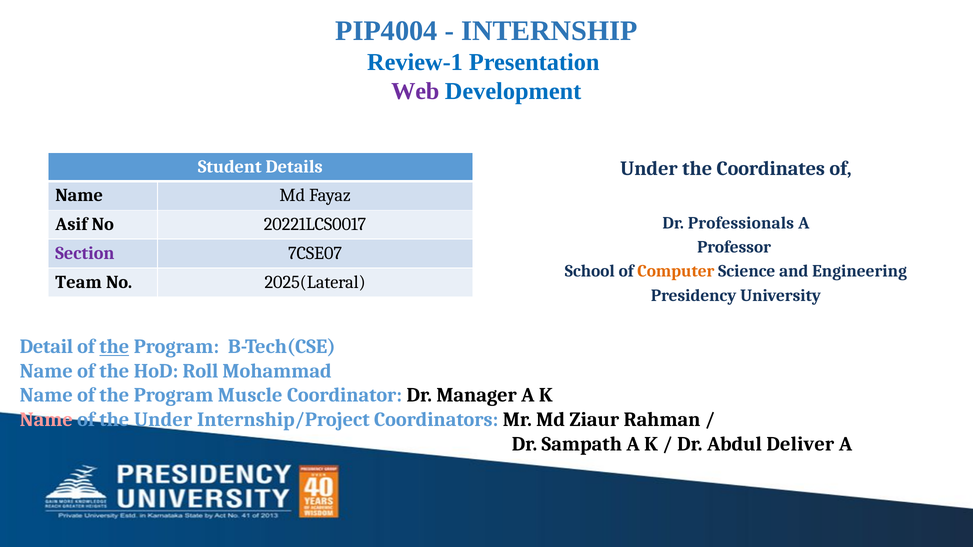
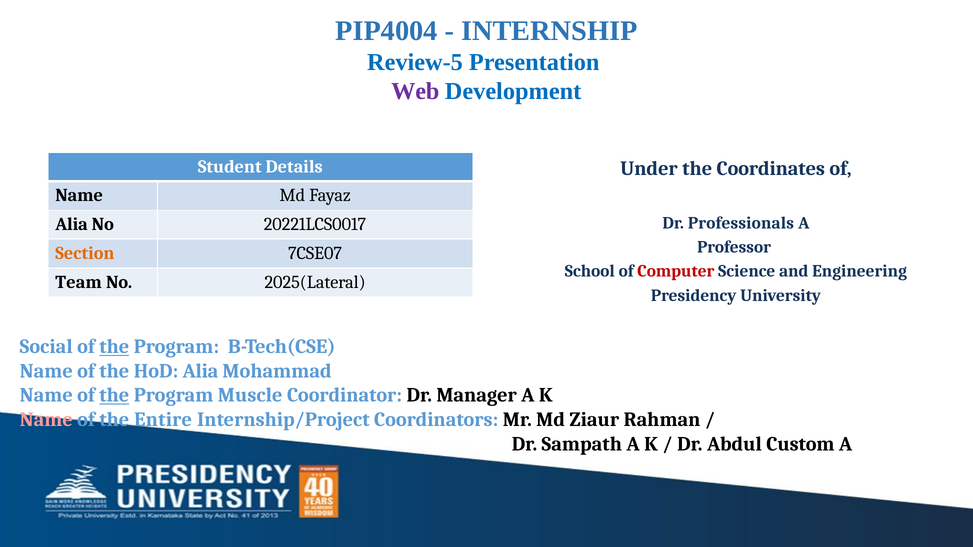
Review-1: Review-1 -> Review-5 (415, 62)
Asif: Asif -> Alia (72, 224)
Section colour: purple -> orange (85, 253)
Computer colour: orange -> red (676, 271)
Detail: Detail -> Social (46, 347)
HoD Roll: Roll -> Alia (200, 371)
the underline: none -> present (114, 396)
the Under: Under -> Entire (163, 420)
Deliver: Deliver -> Custom (800, 444)
